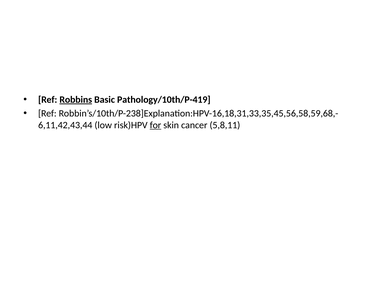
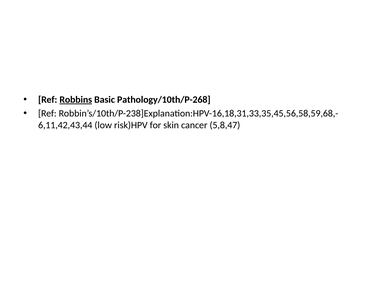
Pathology/10th/P-419: Pathology/10th/P-419 -> Pathology/10th/P-268 (164, 100)
for underline: present -> none (155, 125)
5,8,11: 5,8,11 -> 5,8,47 (225, 125)
